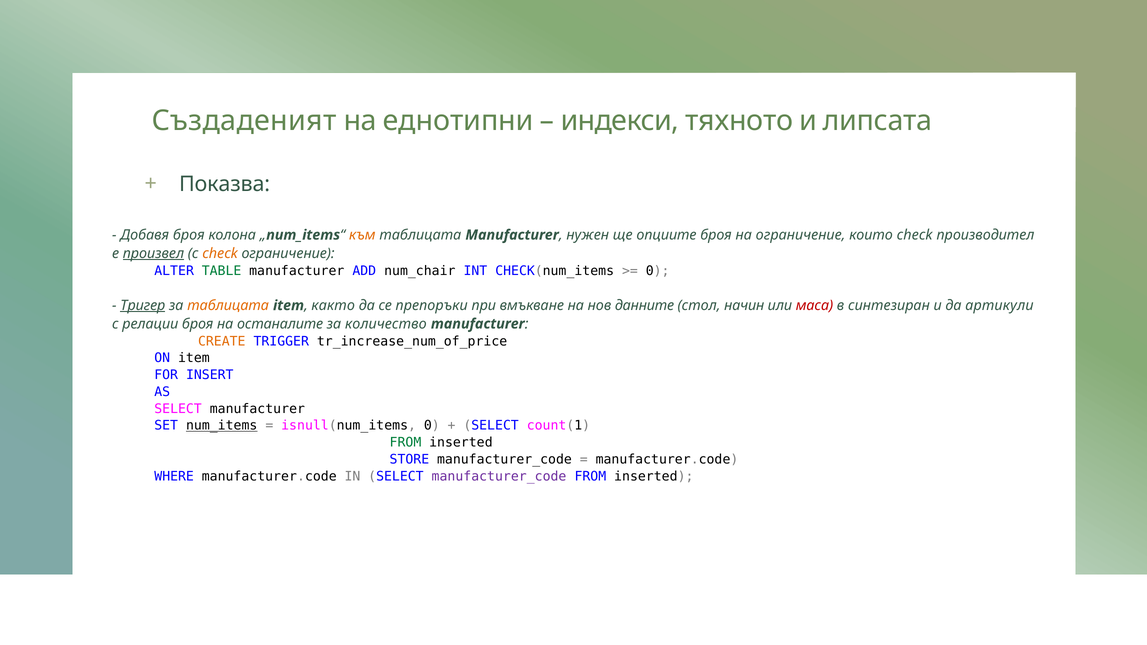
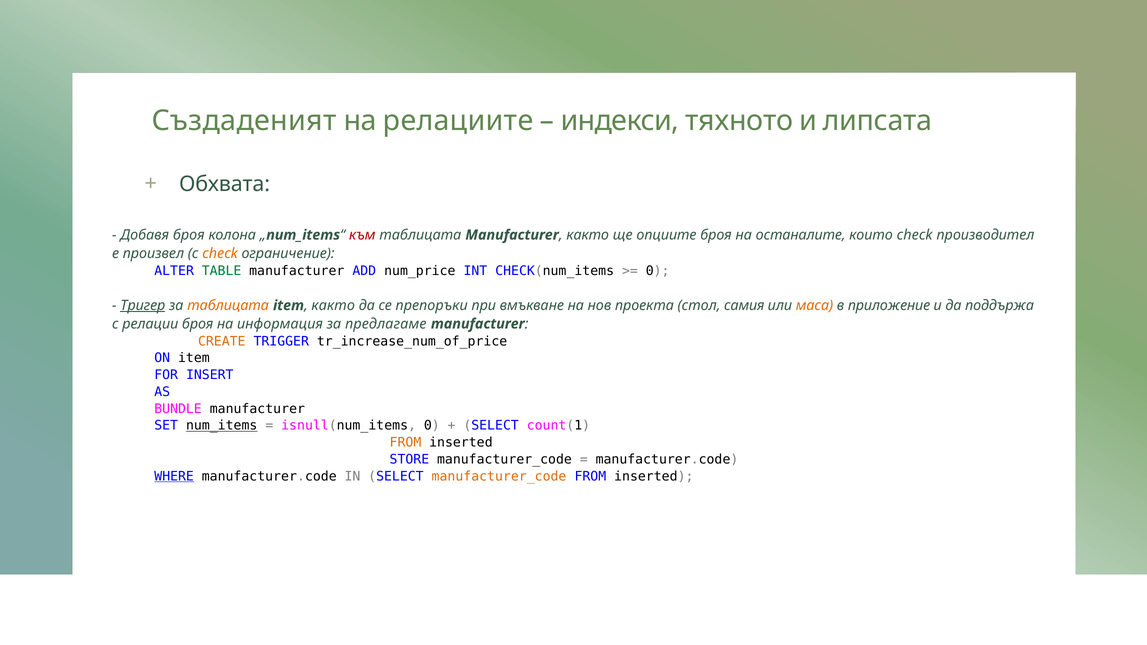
еднотипни: еднотипни -> релациите (458, 121)
Показва: Показва -> Обхвата (225, 184)
към colour: orange -> red (362, 235)
Manufacturer нужен: нужен -> както (588, 235)
на ограничение: ограничение -> останалите (801, 235)
произвел underline: present -> none (153, 253)
num_chair: num_chair -> num_price (420, 271)
данните: данните -> проекта (644, 306)
начин: начин -> самия (744, 306)
маса colour: red -> orange (815, 306)
синтезиран: синтезиран -> приложение (889, 306)
артикули: артикули -> поддържа (1000, 306)
останалите: останалите -> информация (280, 324)
количество: количество -> предлагаме (386, 324)
SELECT: SELECT -> BUNDLE (178, 409)
FROM colour: green -> orange (405, 443)
WHERE underline: none -> present (174, 476)
manufacturer_code colour: purple -> orange (499, 476)
